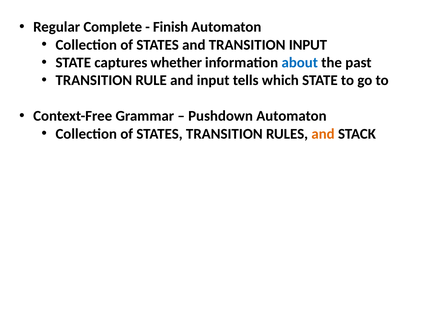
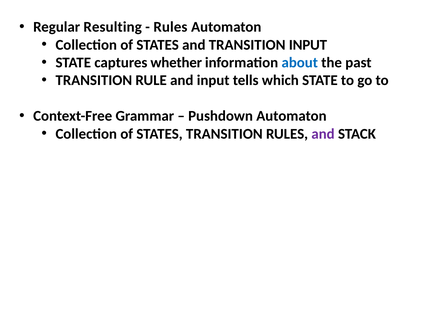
Complete: Complete -> Resulting (113, 27)
Finish: Finish -> Rules (170, 27)
and colour: orange -> purple (323, 134)
